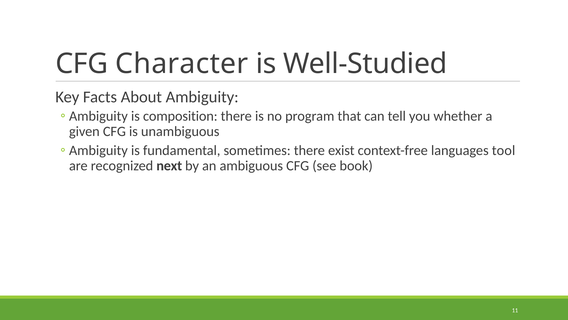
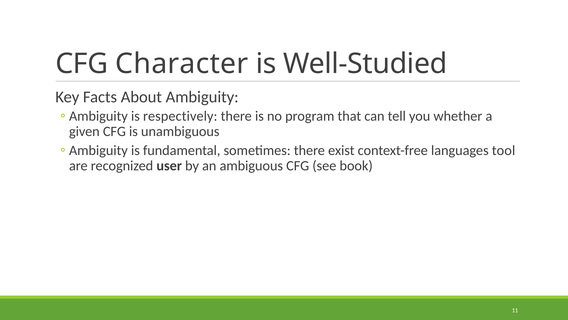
composition: composition -> respectively (180, 116)
next: next -> user (169, 166)
